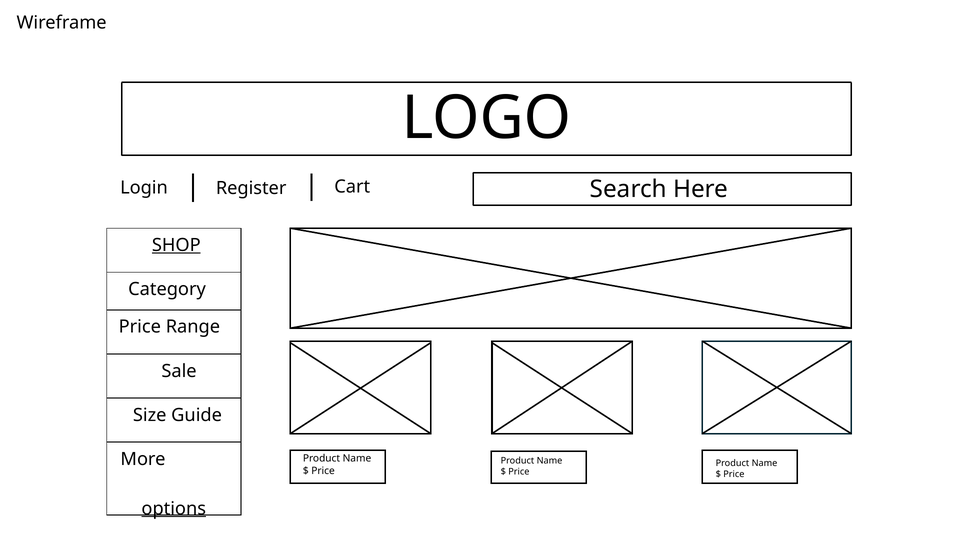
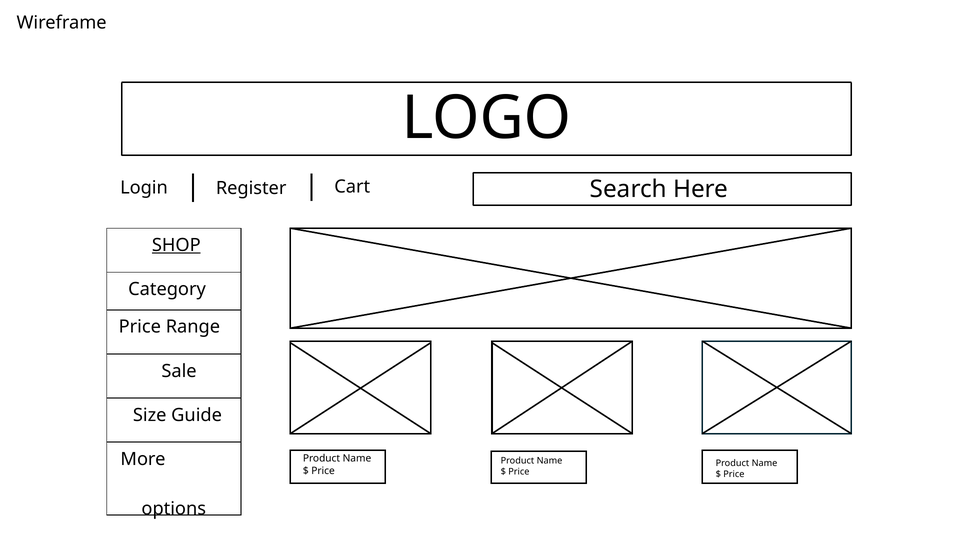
options underline: present -> none (174, 509)
